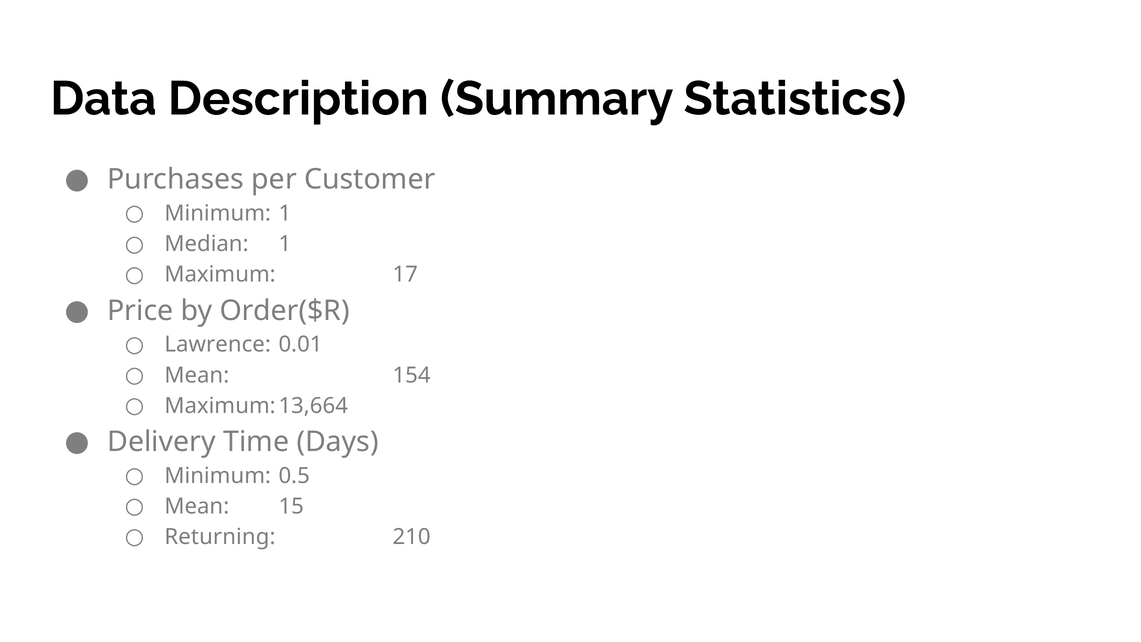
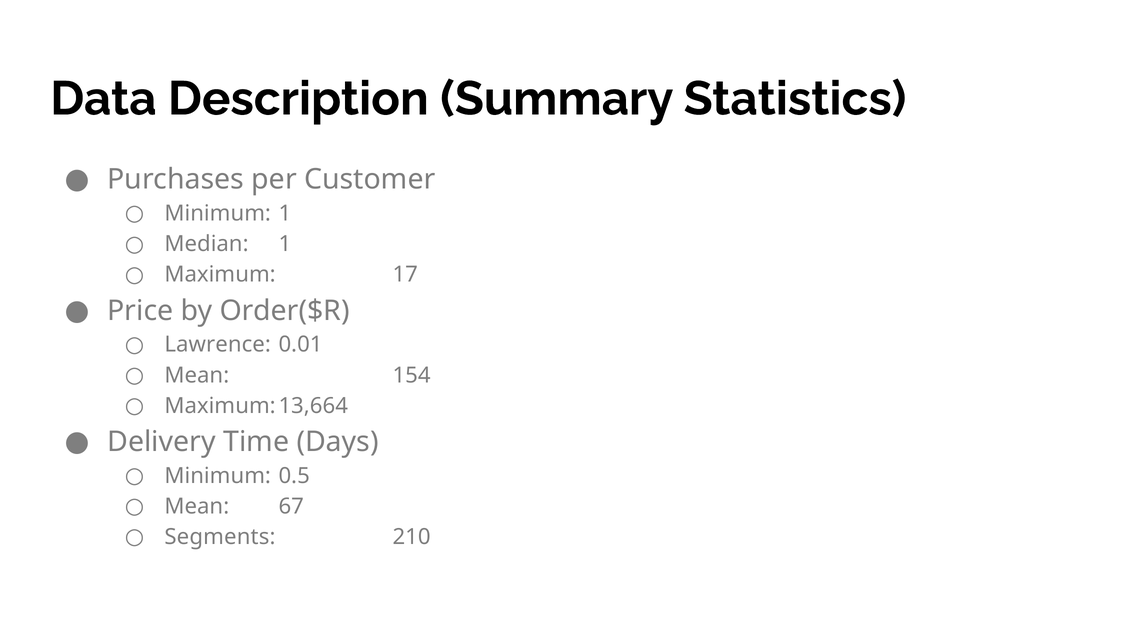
15: 15 -> 67 (291, 506)
Returning: Returning -> Segments (220, 537)
